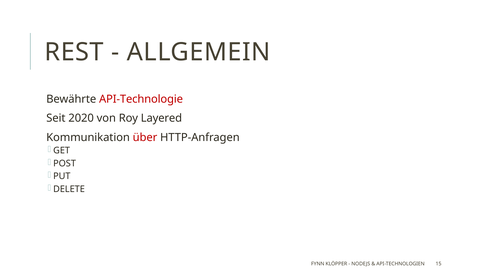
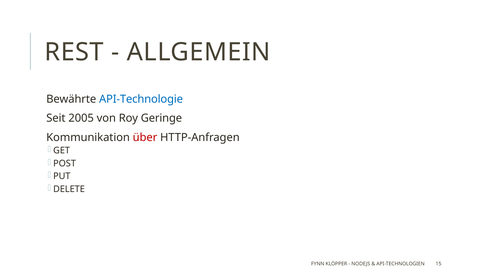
API-Technologie colour: red -> blue (141, 99)
2020: 2020 -> 2005 (81, 118)
Layered: Layered -> Geringe (161, 118)
